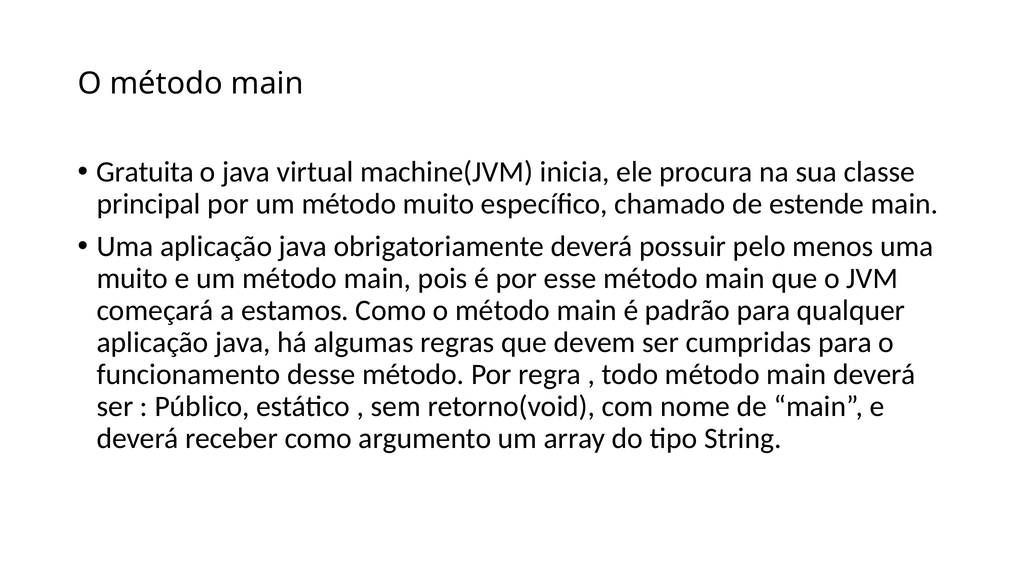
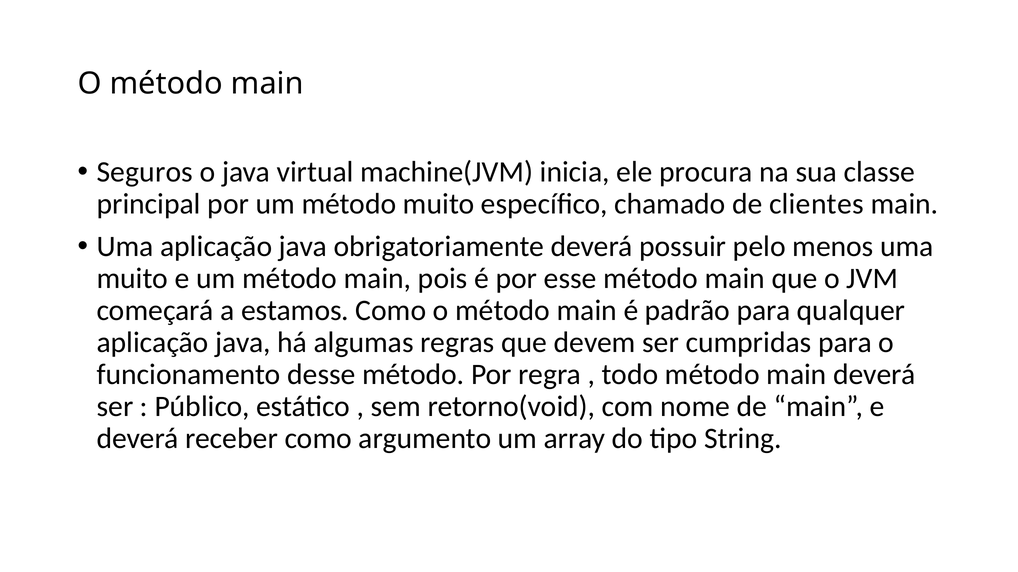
Gratuita: Gratuita -> Seguros (145, 172)
estende: estende -> clientes (816, 204)
